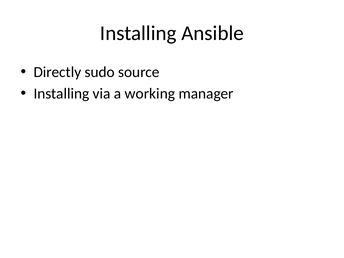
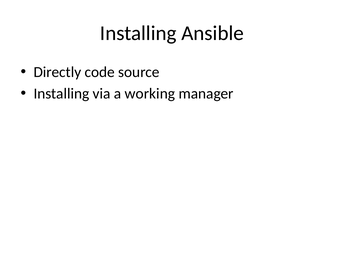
sudo: sudo -> code (100, 72)
